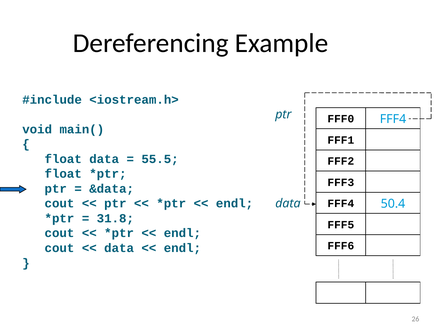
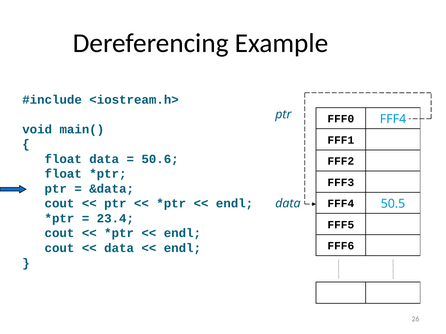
55.5: 55.5 -> 50.6 (160, 159)
50.4: 50.4 -> 50.5 (393, 204)
31.8: 31.8 -> 23.4 (115, 219)
